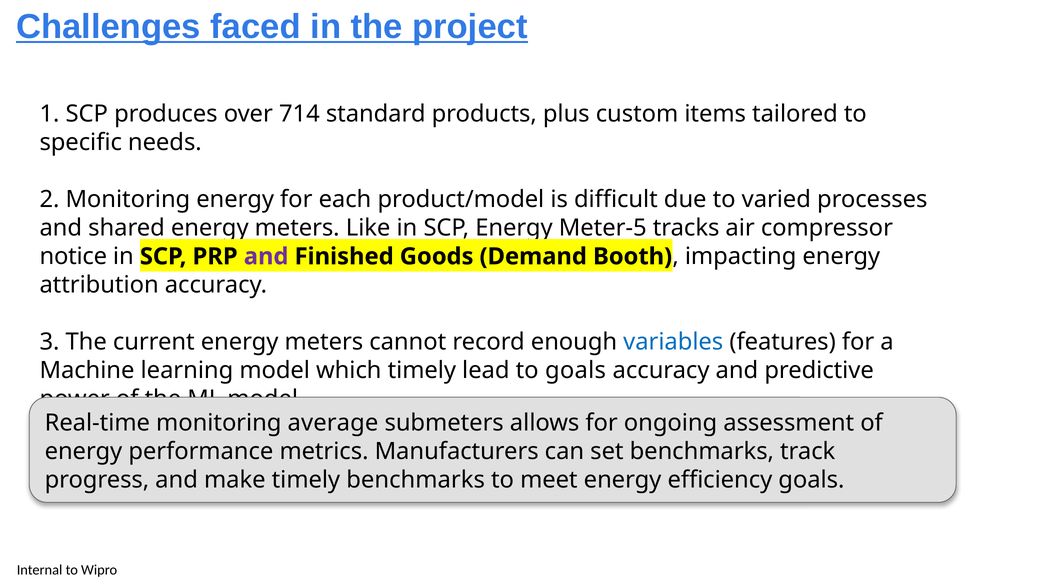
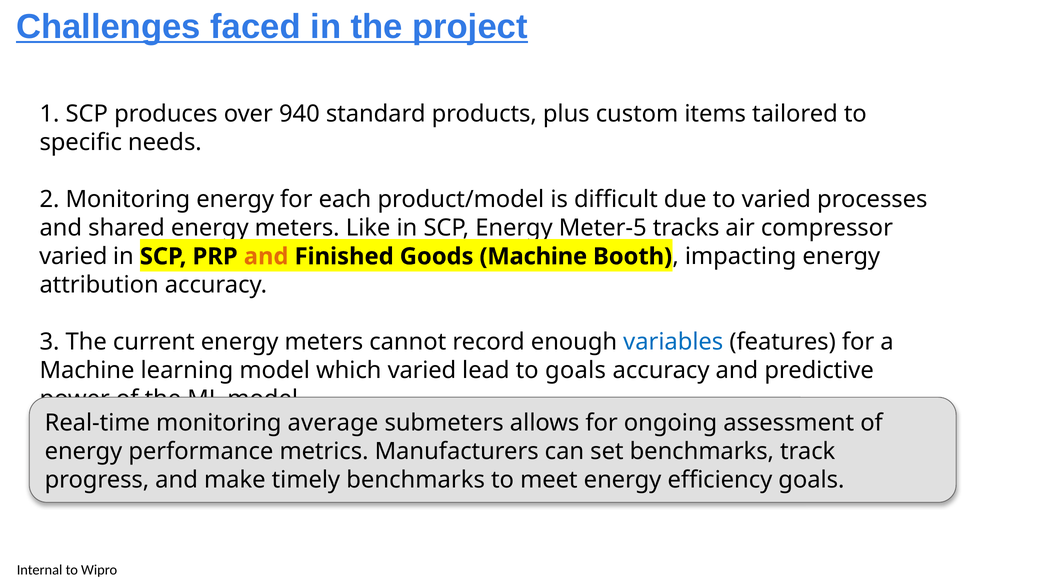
714: 714 -> 940 (299, 114)
notice: notice -> varied (73, 257)
and colour: purple -> orange (266, 257)
Goods Demand: Demand -> Machine (533, 257)
which timely: timely -> varied (422, 371)
